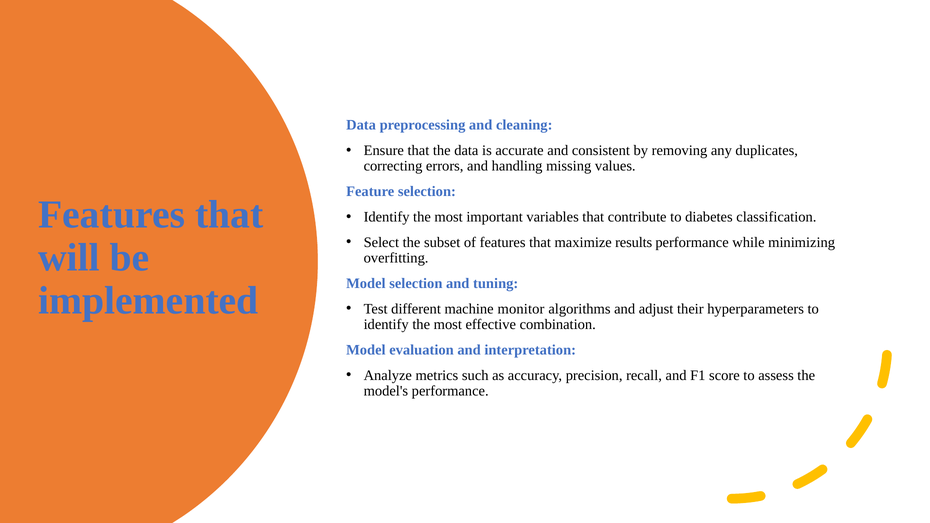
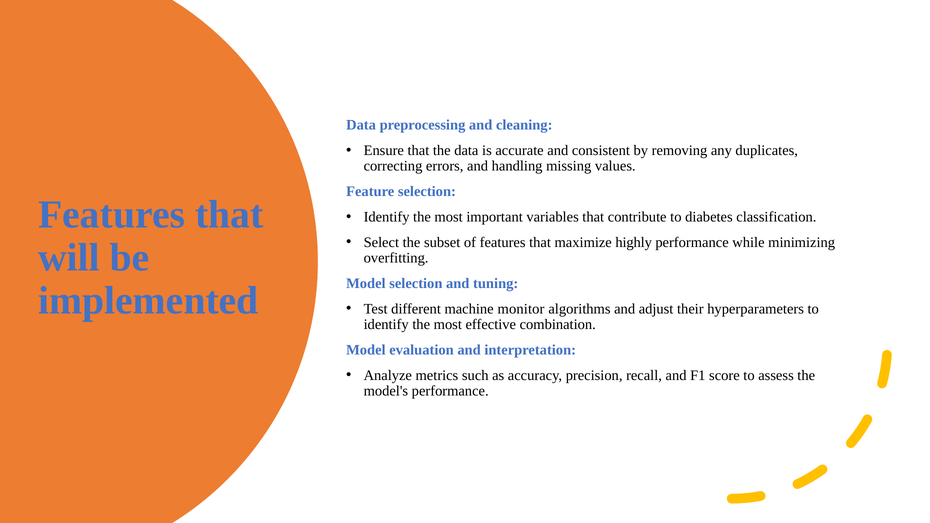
results: results -> highly (634, 242)
